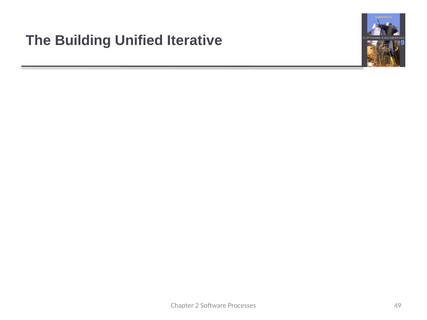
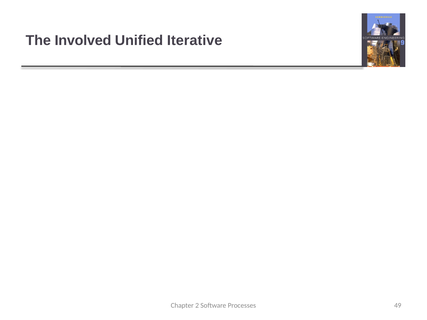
Building: Building -> Involved (83, 41)
